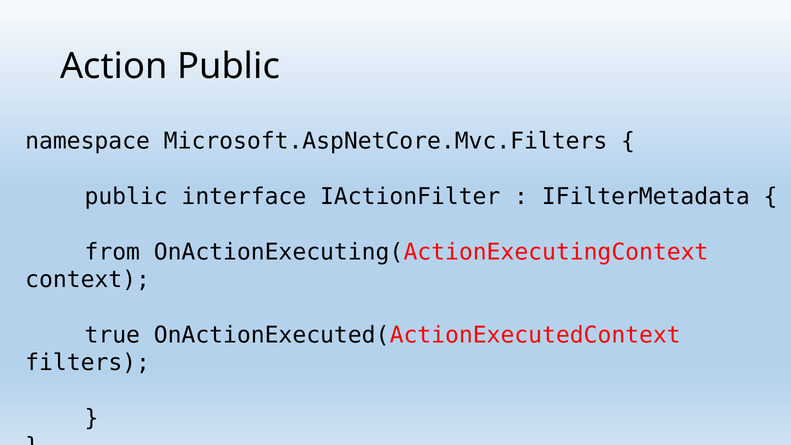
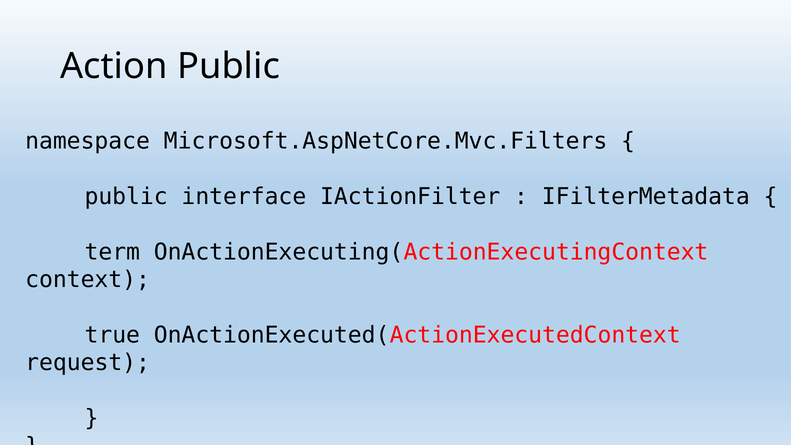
from: from -> term (112, 252)
filters: filters -> request (88, 363)
